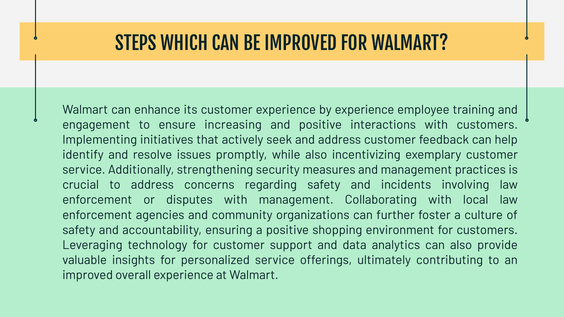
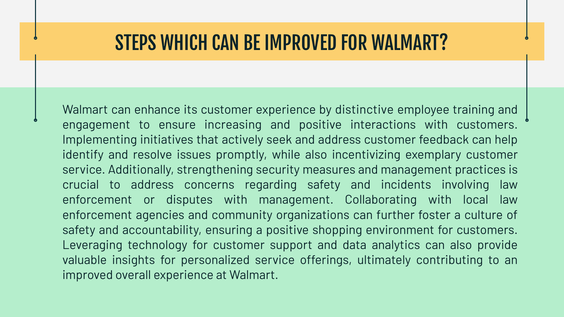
by experience: experience -> distinctive (364, 110)
